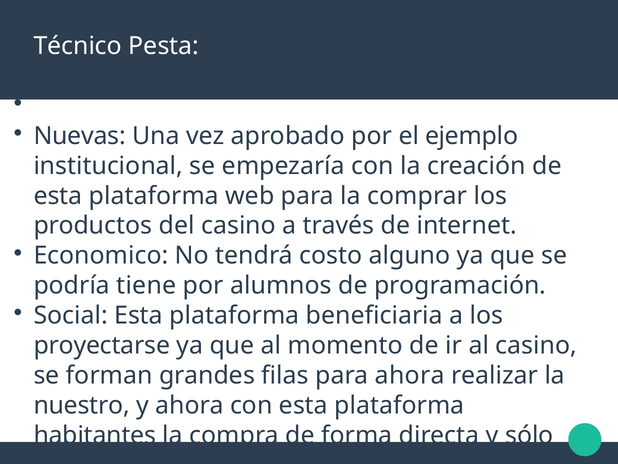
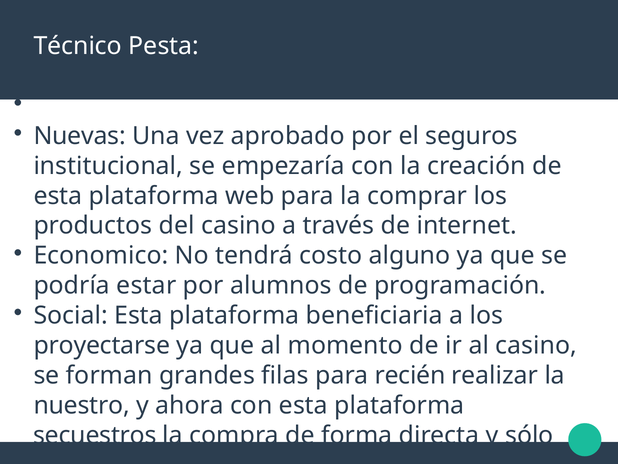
ejemplo: ejemplo -> seguros (472, 136)
podría tiene: tiene -> estar (146, 285)
para ahora: ahora -> recién (410, 375)
habitantes: habitantes -> secuestros (95, 435)
